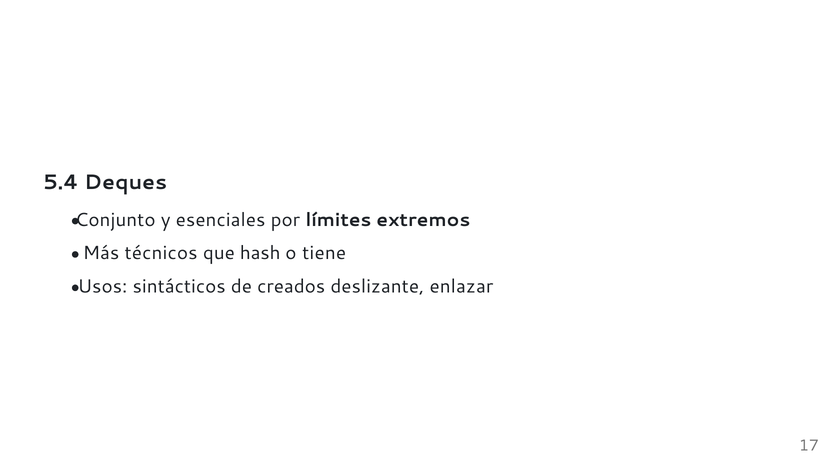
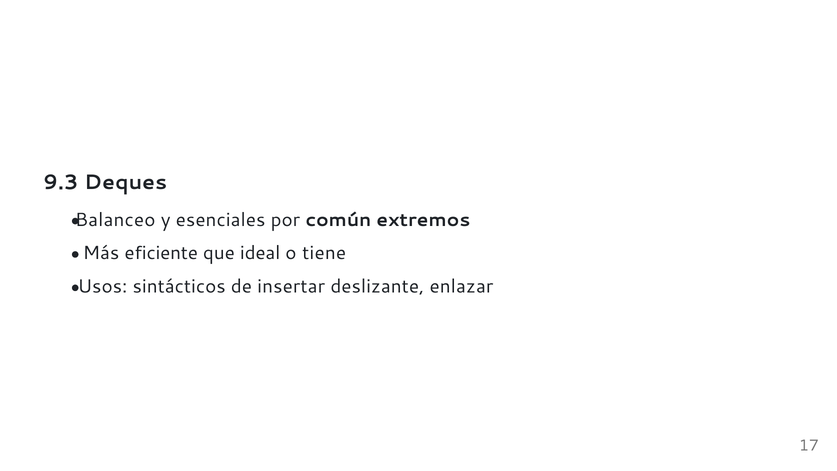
5.4: 5.4 -> 9.3 (61, 182)
Conjunto: Conjunto -> Balanceo (115, 220)
límites: límites -> común (338, 220)
técnicos: técnicos -> eficiente (161, 253)
hash: hash -> ideal (260, 253)
creados: creados -> insertar (291, 286)
